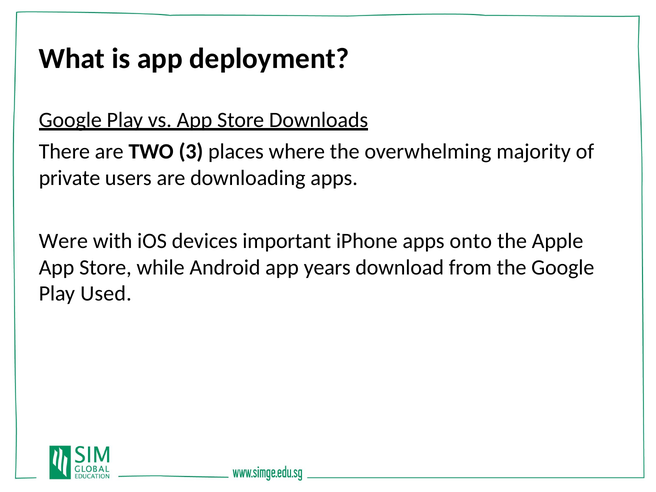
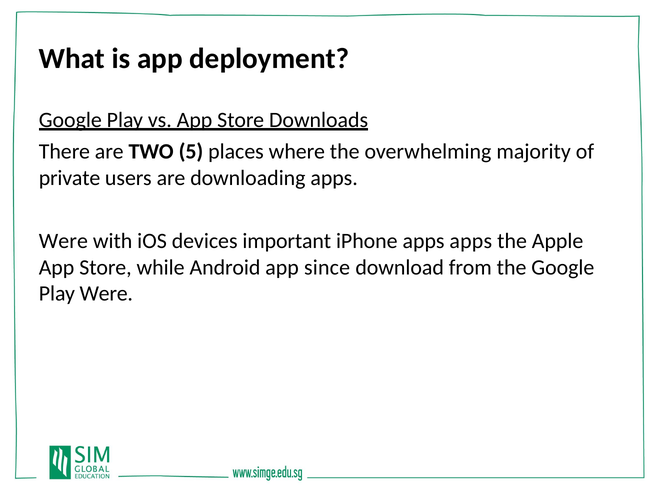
3: 3 -> 5 (191, 152)
apps onto: onto -> apps (471, 241)
years: years -> since (327, 267)
Play Used: Used -> Were (106, 294)
